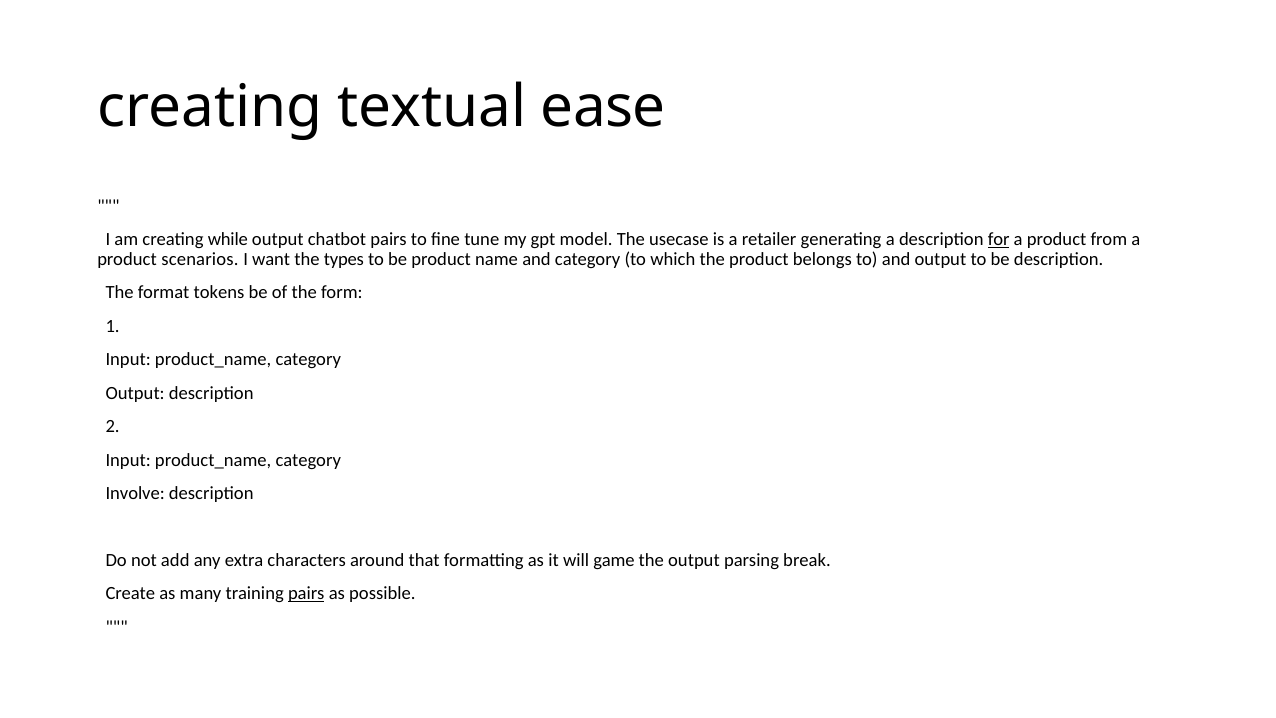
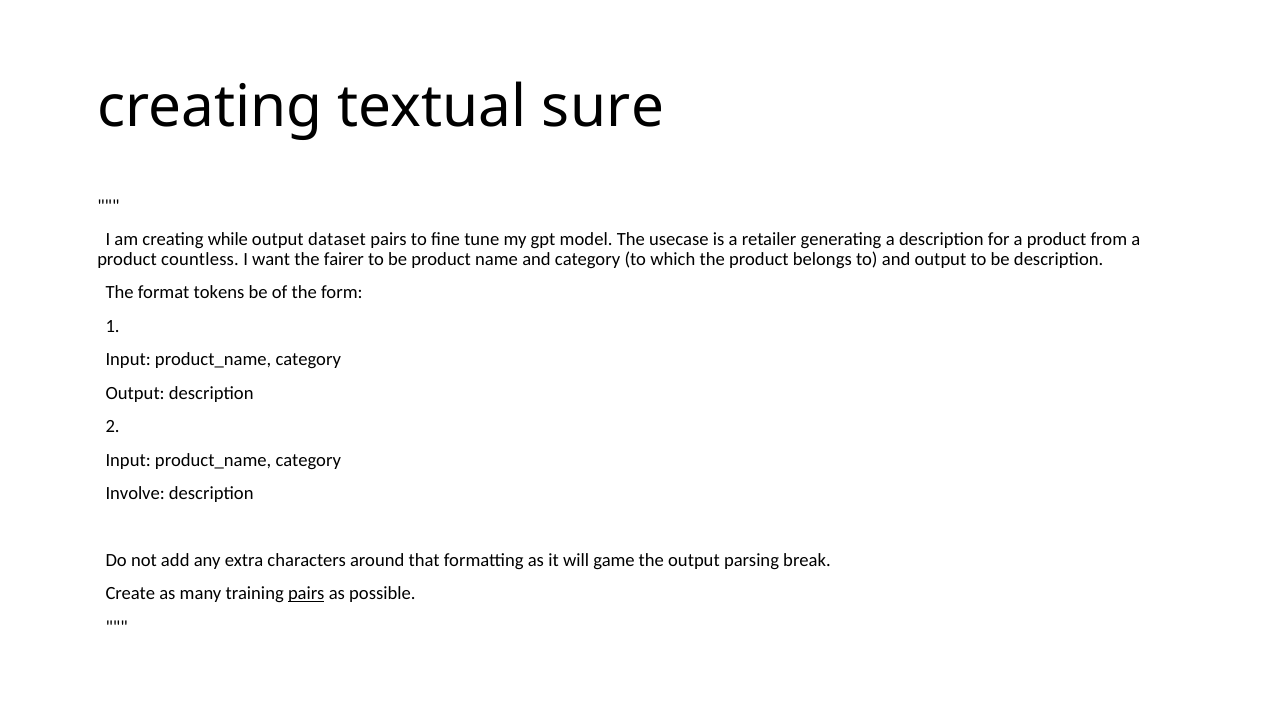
ease: ease -> sure (603, 107)
chatbot: chatbot -> dataset (337, 239)
for underline: present -> none (999, 239)
scenarios: scenarios -> countless (200, 259)
types: types -> fairer (344, 259)
